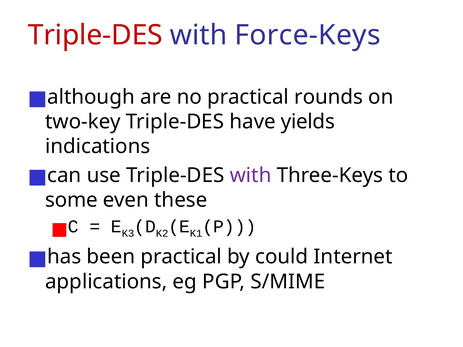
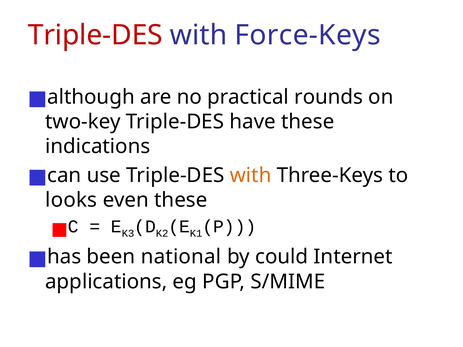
have yields: yields -> these (308, 122)
with colour: purple -> orange (251, 175)
some: some -> looks (71, 200)
been practical: practical -> national (181, 257)
